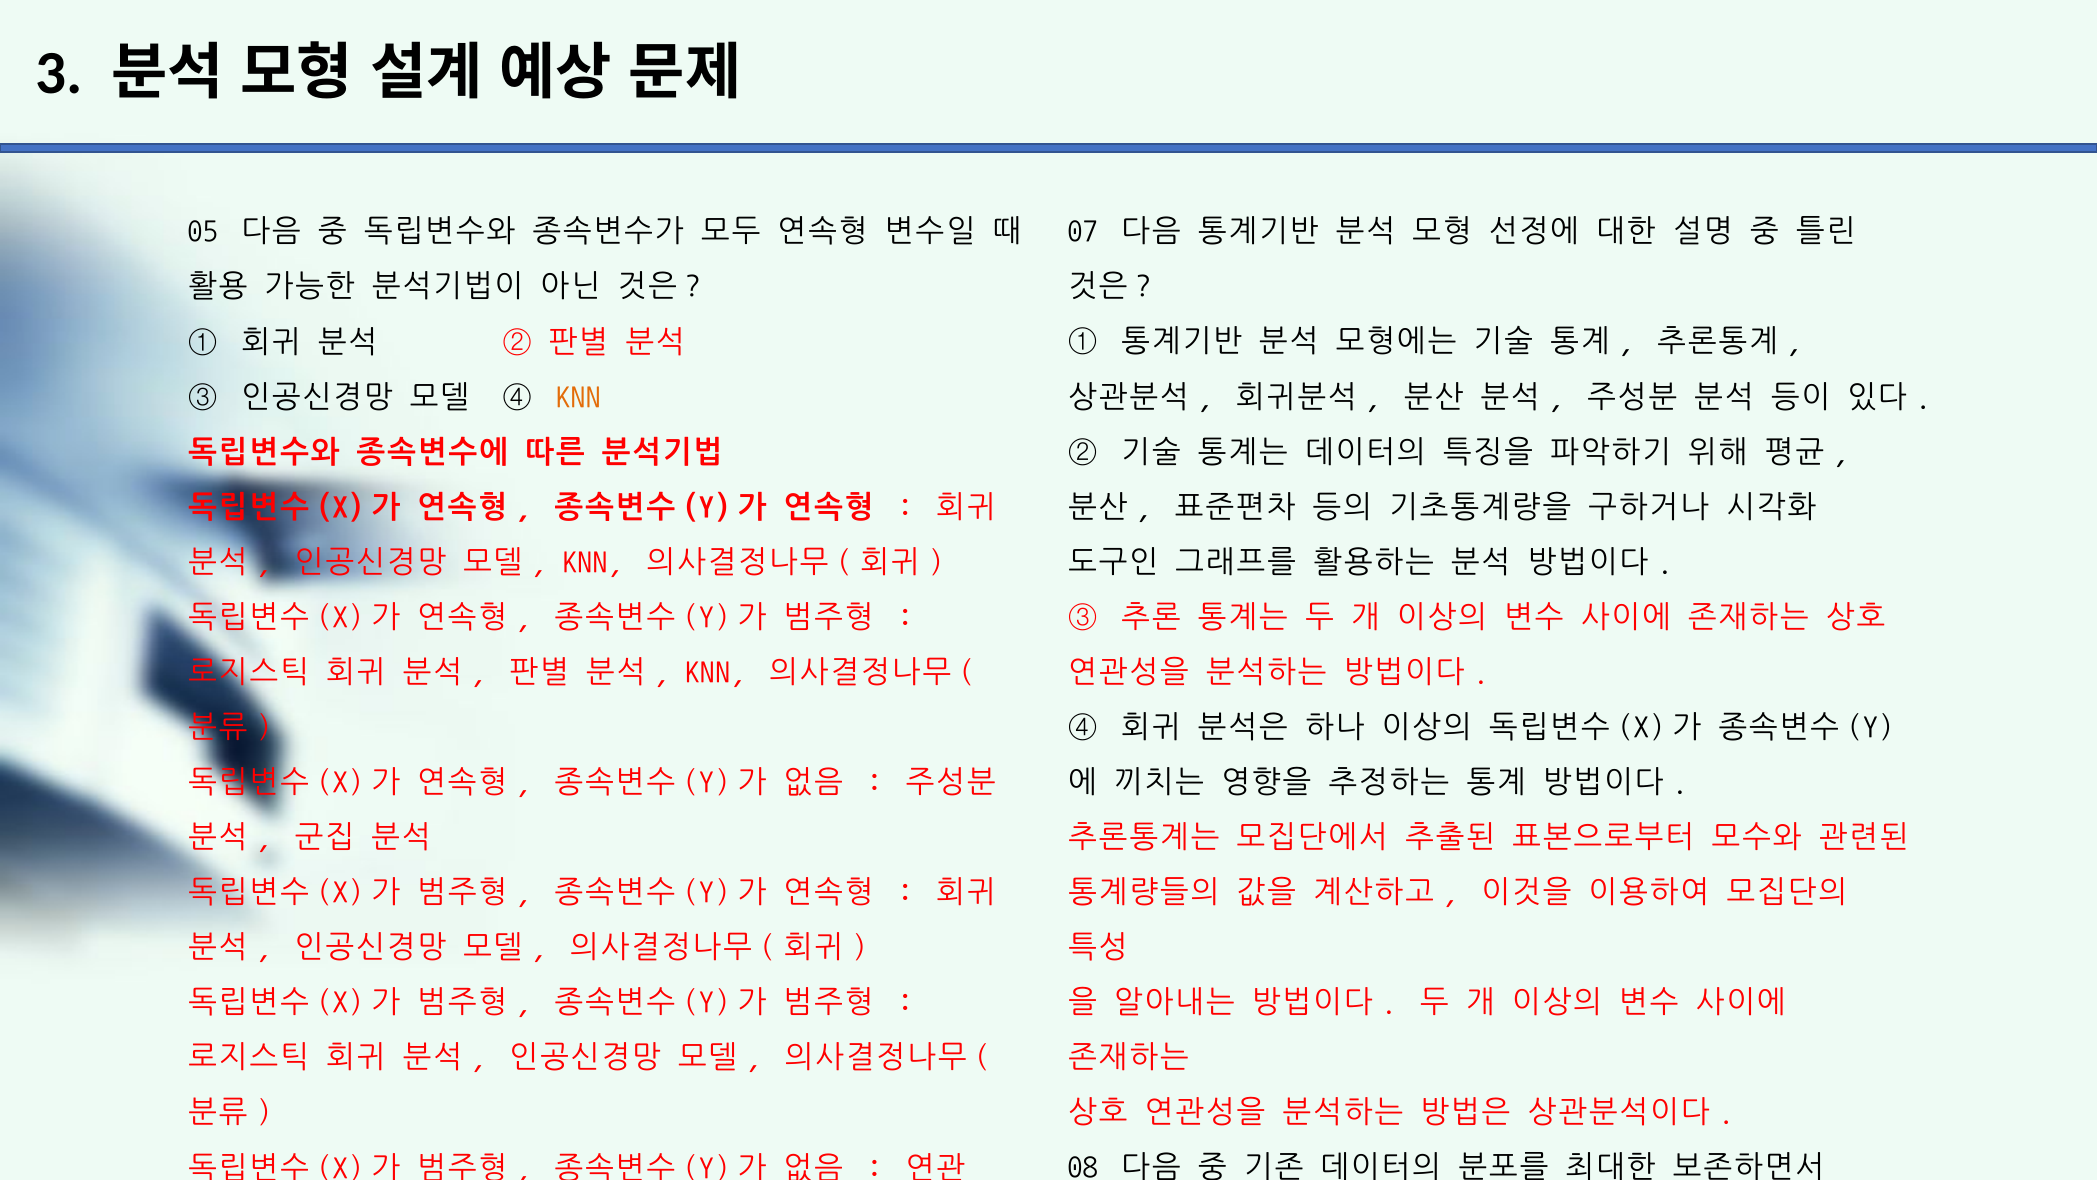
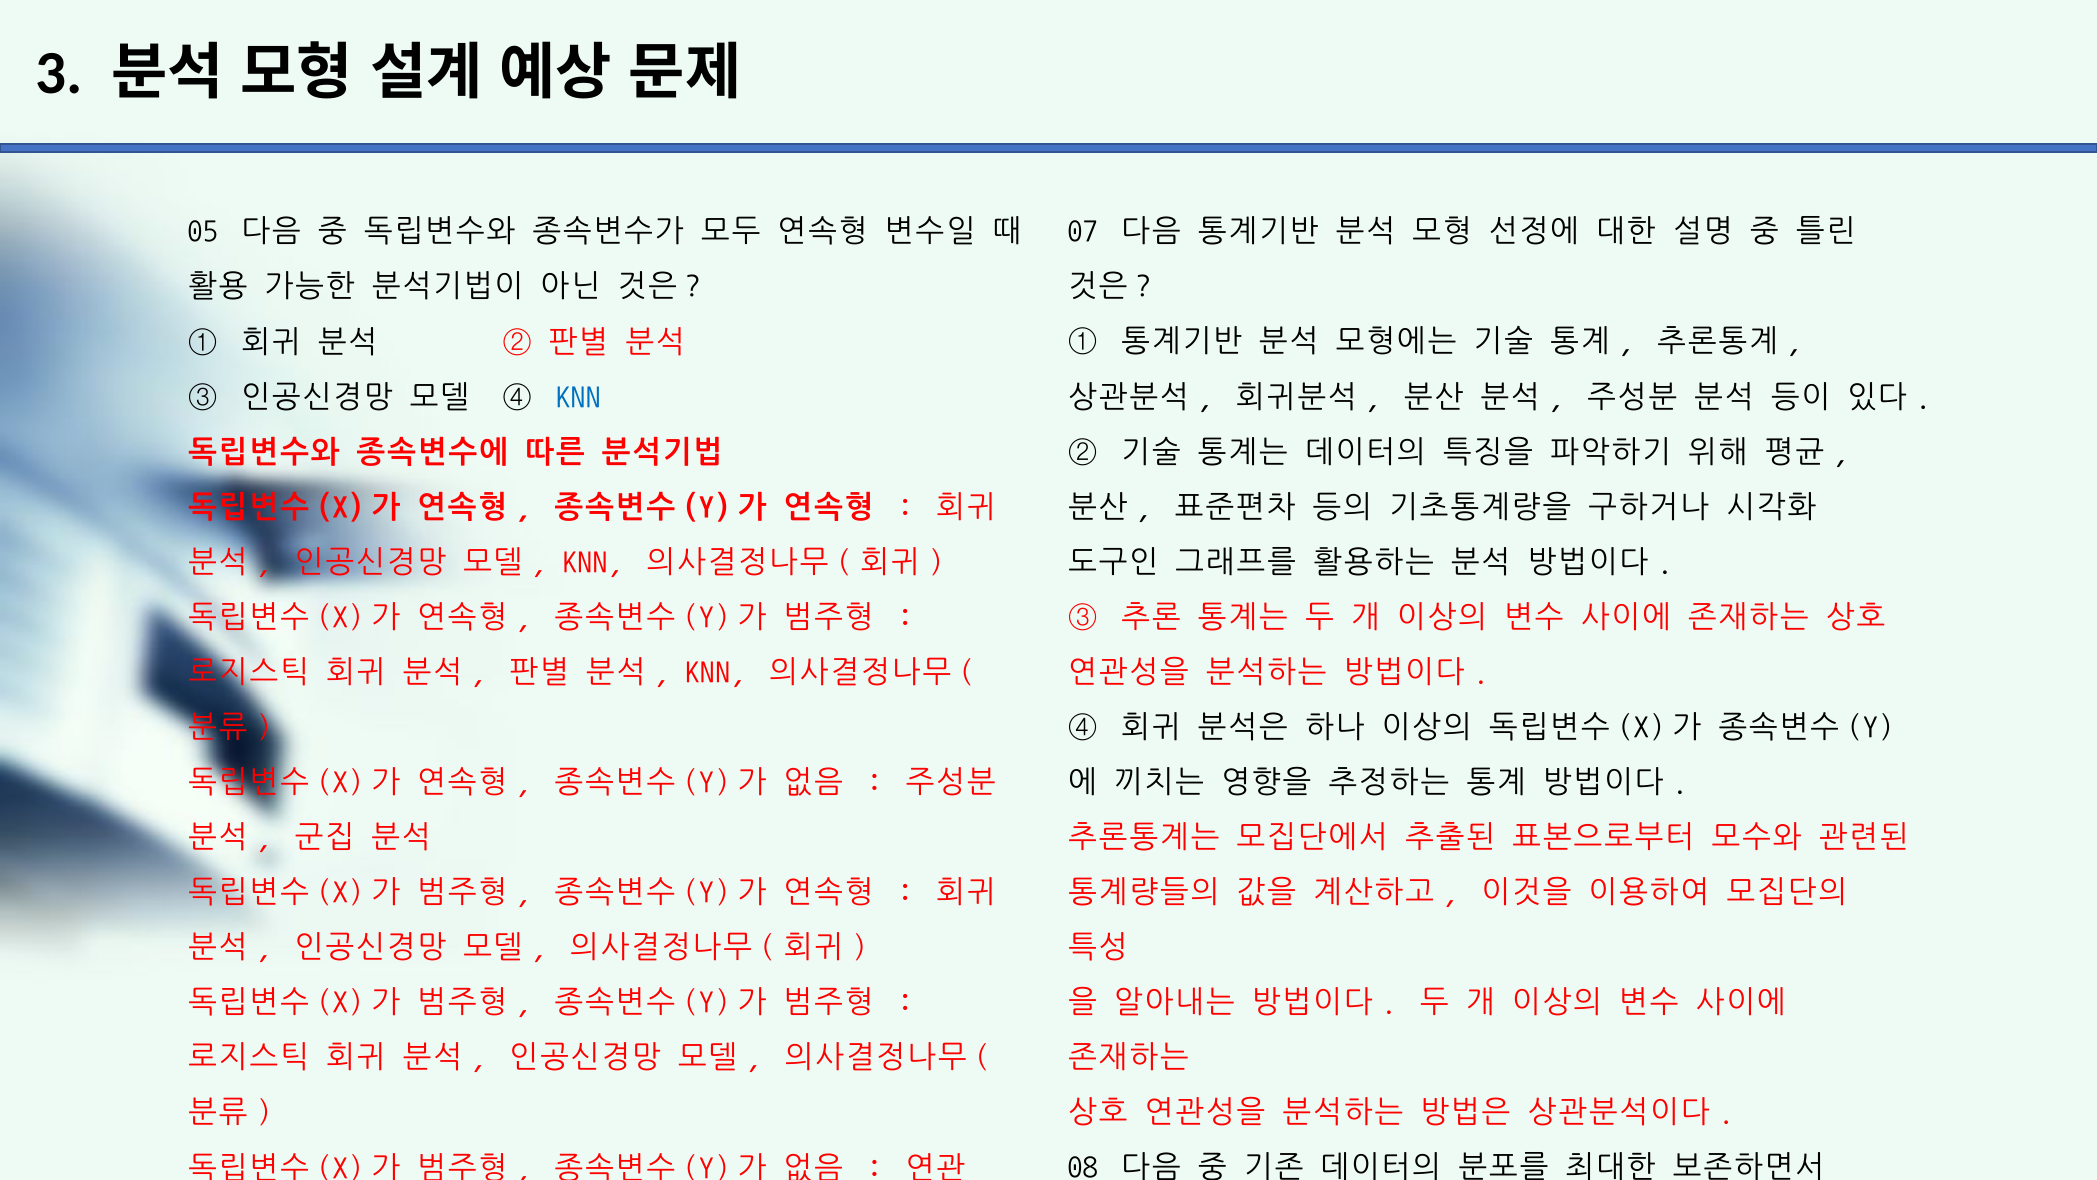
KNN colour: orange -> blue (578, 396)
